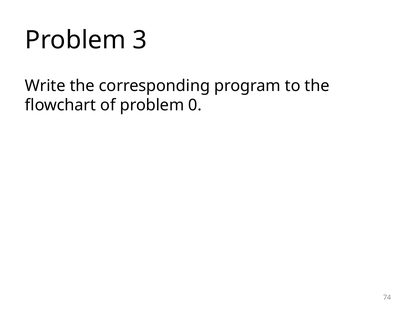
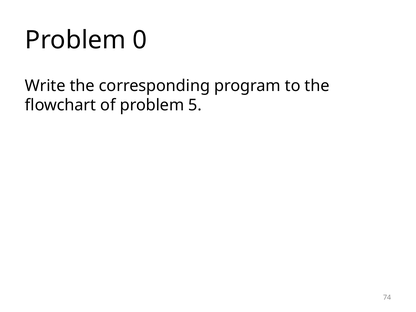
3: 3 -> 0 (140, 40)
0: 0 -> 5 (195, 105)
